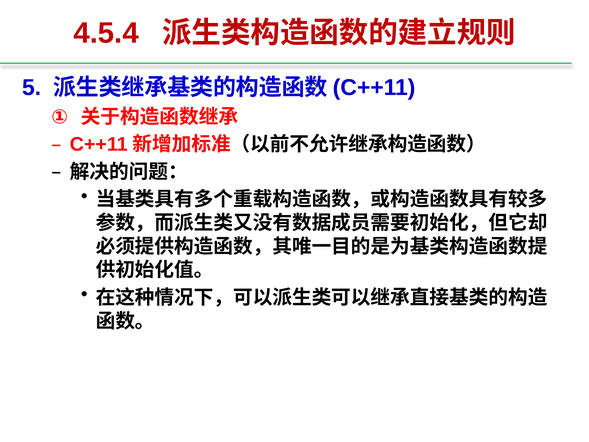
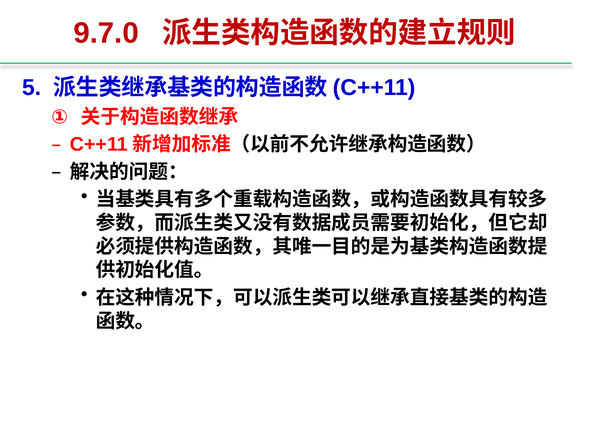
4.5.4: 4.5.4 -> 9.7.0 (106, 33)
